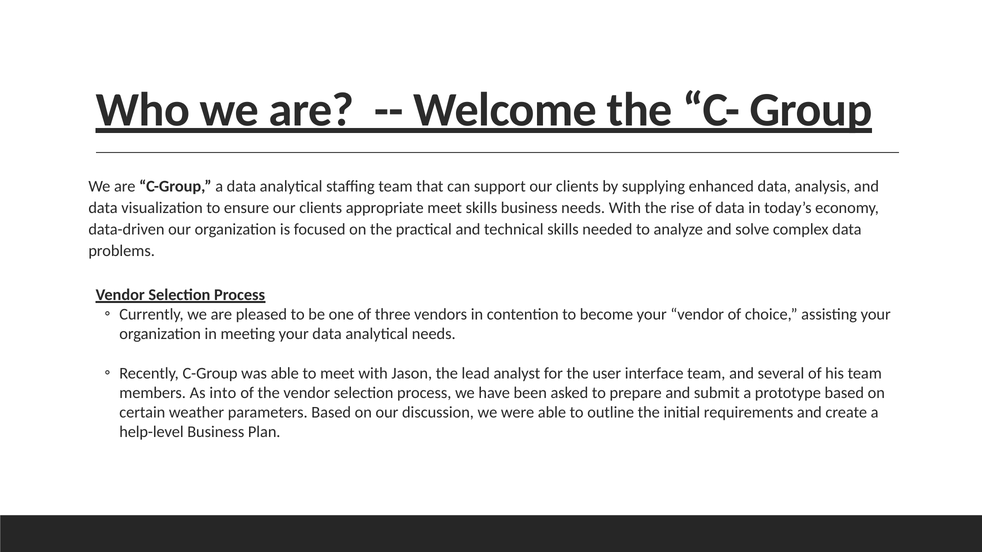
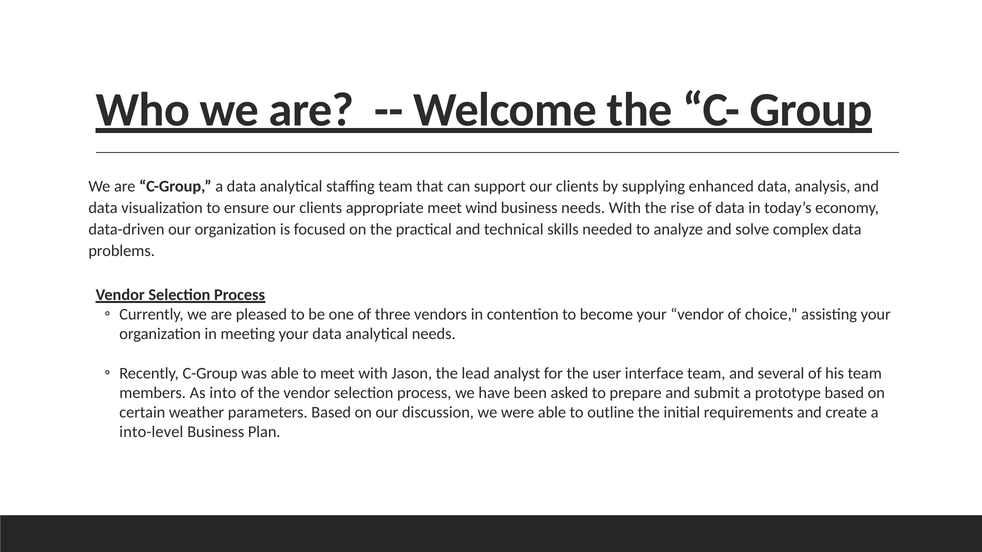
meet skills: skills -> wind (481, 208)
help-level: help-level -> into-level (151, 432)
